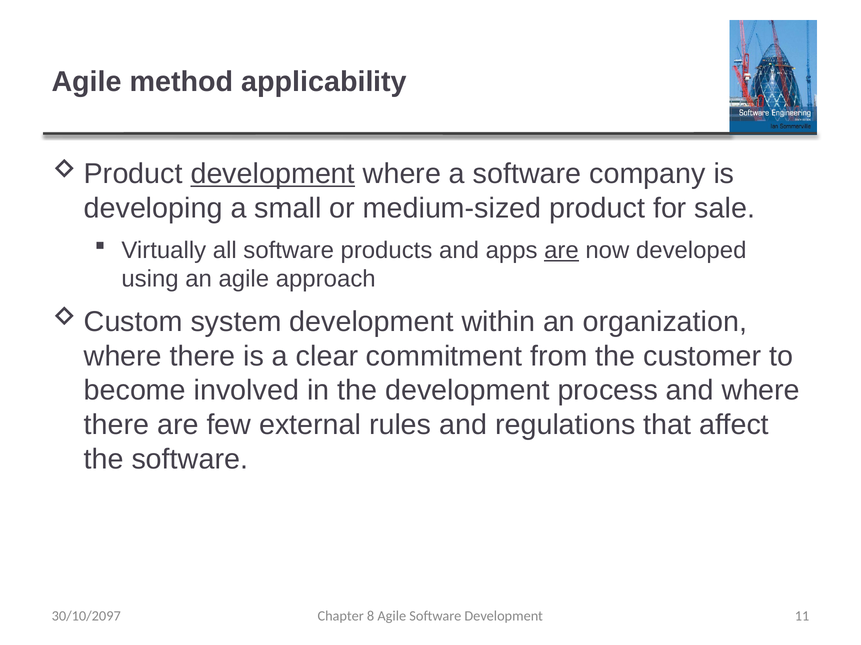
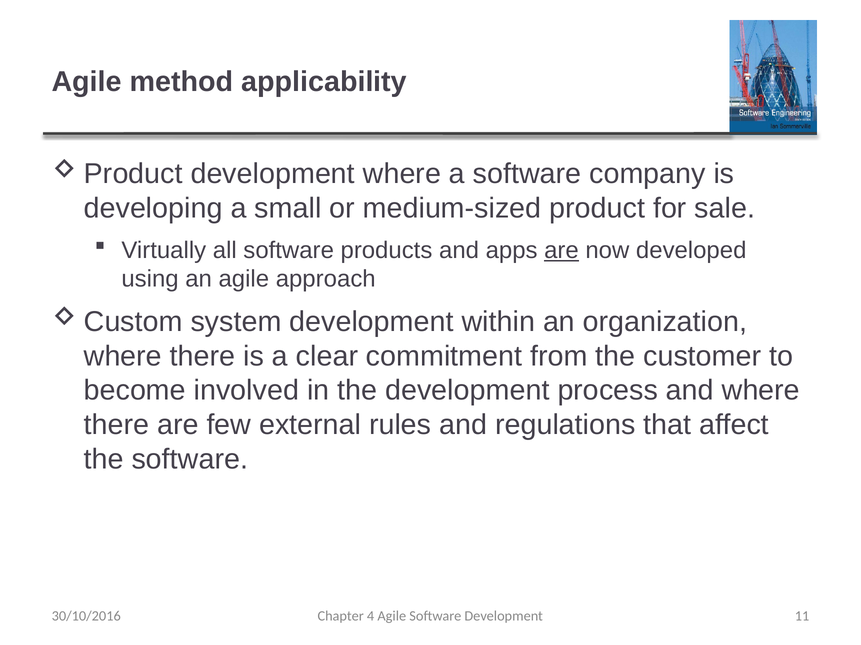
development underline: present -> none (273, 174)
30/10/2097: 30/10/2097 -> 30/10/2016 (86, 617)
8: 8 -> 4 (371, 617)
